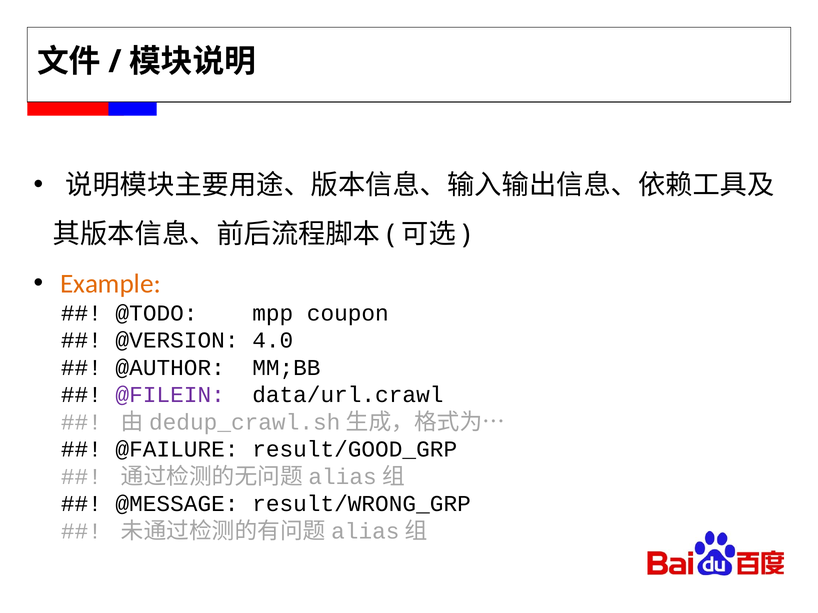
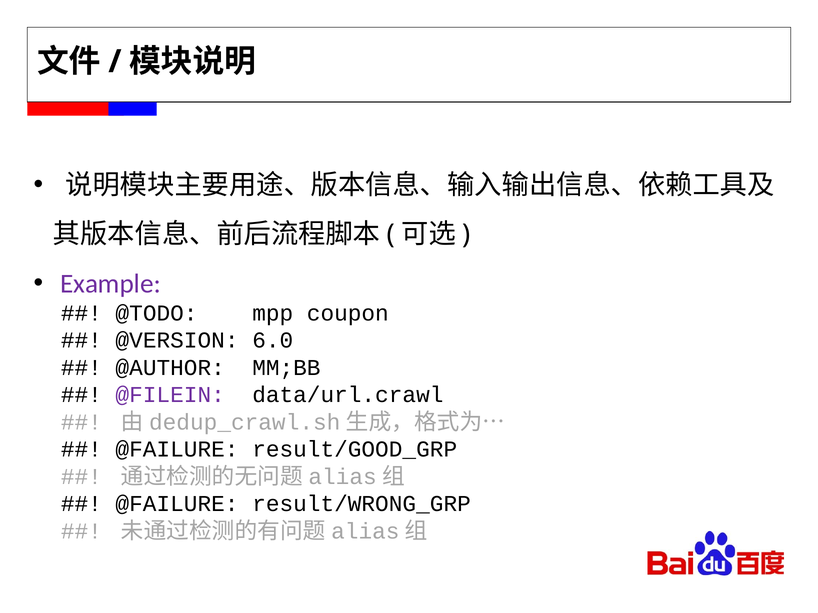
Example colour: orange -> purple (110, 284)
4.0: 4.0 -> 6.0 (273, 341)
@MESSAGE: @MESSAGE -> @FAILURE (177, 504)
